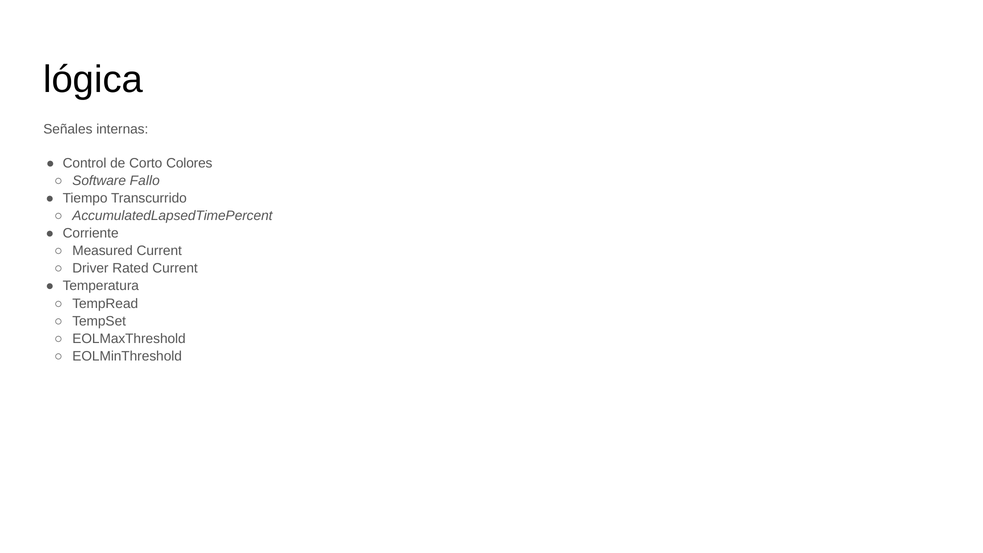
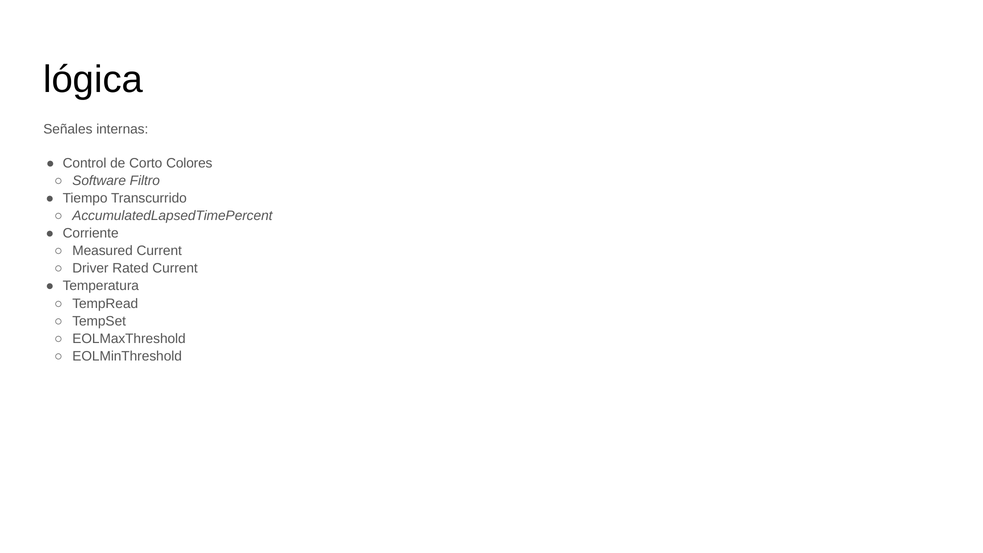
Fallo: Fallo -> Filtro (145, 181)
